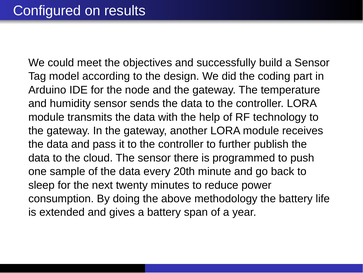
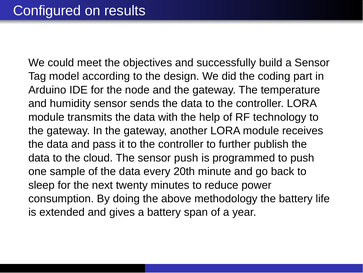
sensor there: there -> push (186, 158)
